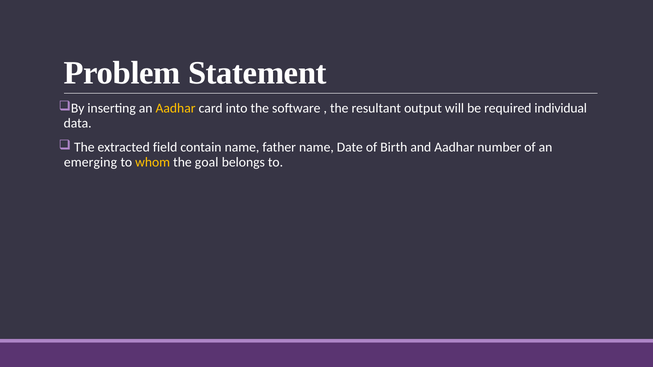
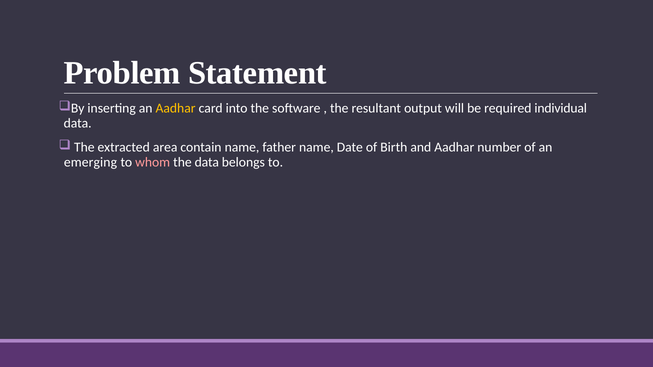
field: field -> area (165, 147)
whom colour: yellow -> pink (153, 162)
the goal: goal -> data (207, 162)
